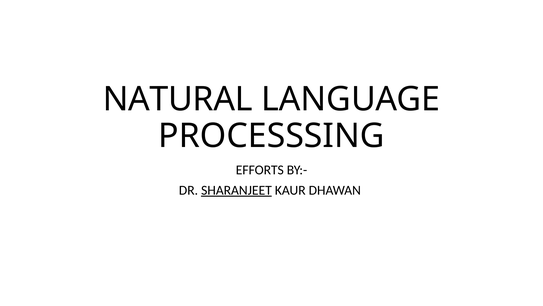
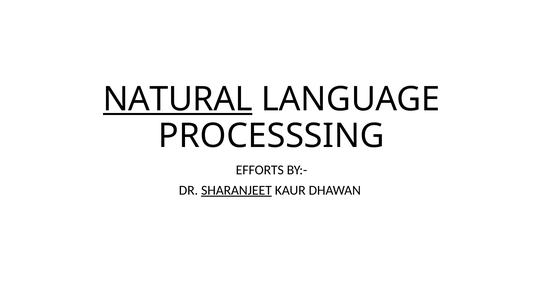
NATURAL underline: none -> present (178, 99)
